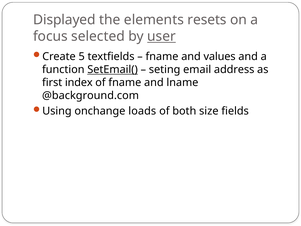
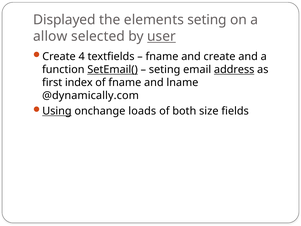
elements resets: resets -> seting (207, 20)
focus: focus -> allow (50, 36)
5: 5 -> 4 (82, 56)
and values: values -> create (220, 56)
address underline: none -> present (234, 69)
@background.com: @background.com -> @dynamically.com (90, 96)
Using underline: none -> present (57, 111)
